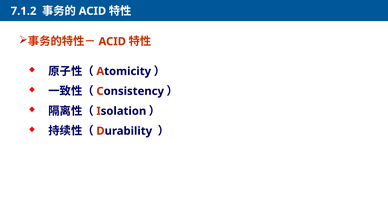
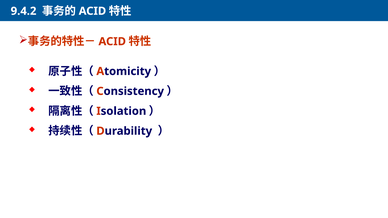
7.1.2: 7.1.2 -> 9.4.2 (24, 11)
